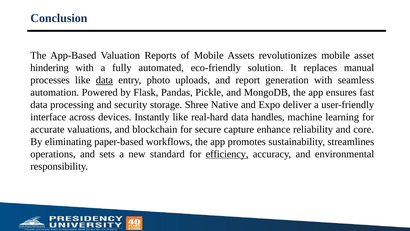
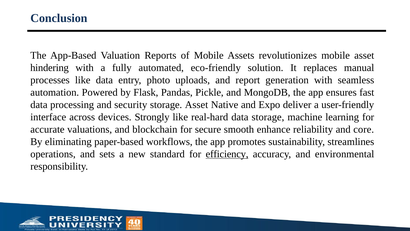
data underline: present -> none (104, 80)
storage Shree: Shree -> Asset (197, 105)
Instantly: Instantly -> Strongly (152, 117)
data handles: handles -> storage (268, 117)
capture: capture -> smooth (239, 129)
